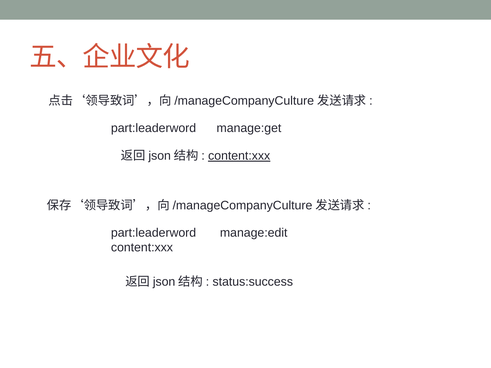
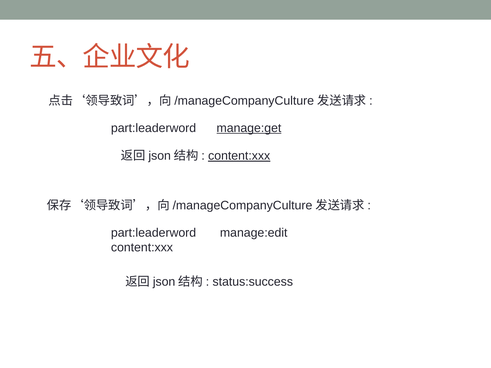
manage:get underline: none -> present (249, 128)
